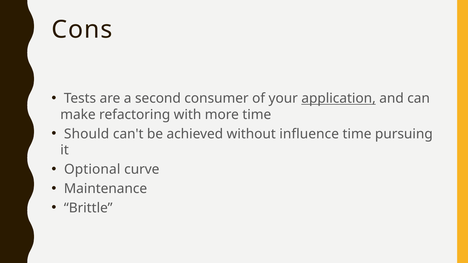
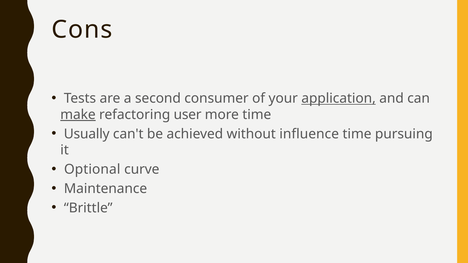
make underline: none -> present (78, 115)
with: with -> user (188, 115)
Should: Should -> Usually (87, 134)
